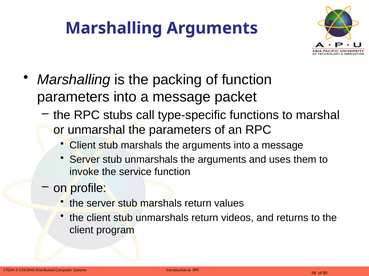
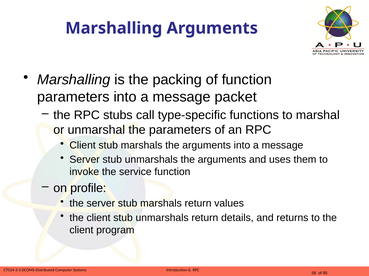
videos: videos -> details (237, 218)
